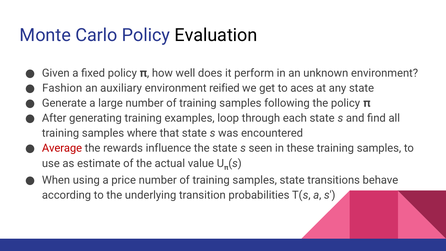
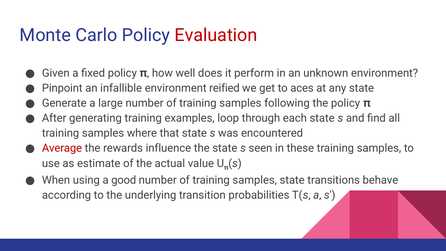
Evaluation colour: black -> red (216, 35)
Fashion: Fashion -> Pinpoint (62, 88)
auxiliary: auxiliary -> infallible (121, 88)
price: price -> good (124, 180)
